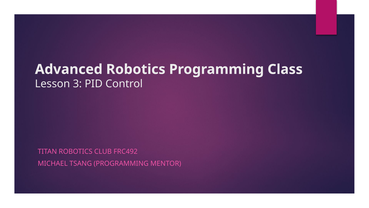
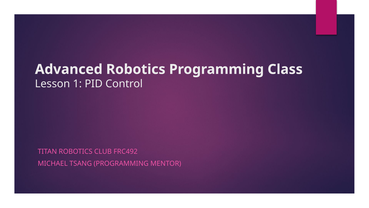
3: 3 -> 1 (77, 84)
